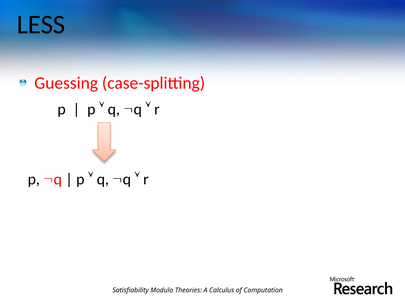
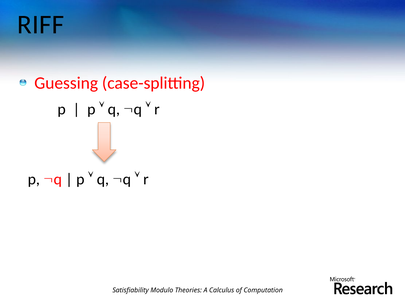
LESS: LESS -> RIFF (41, 25)
